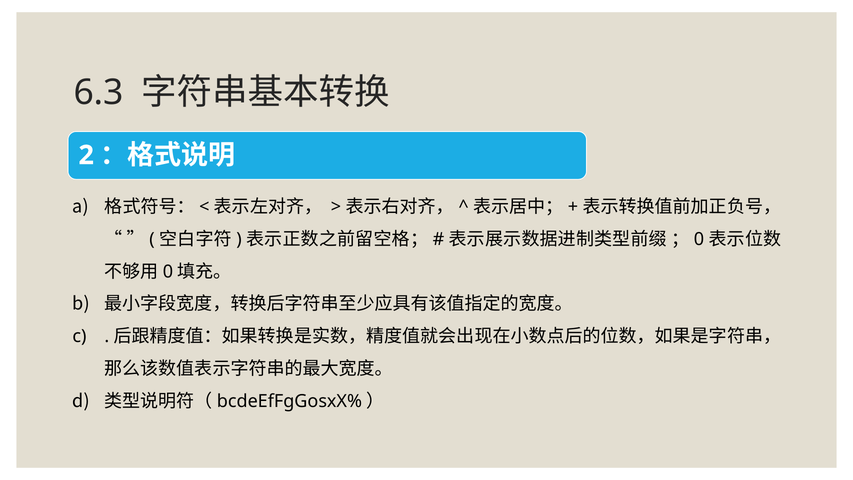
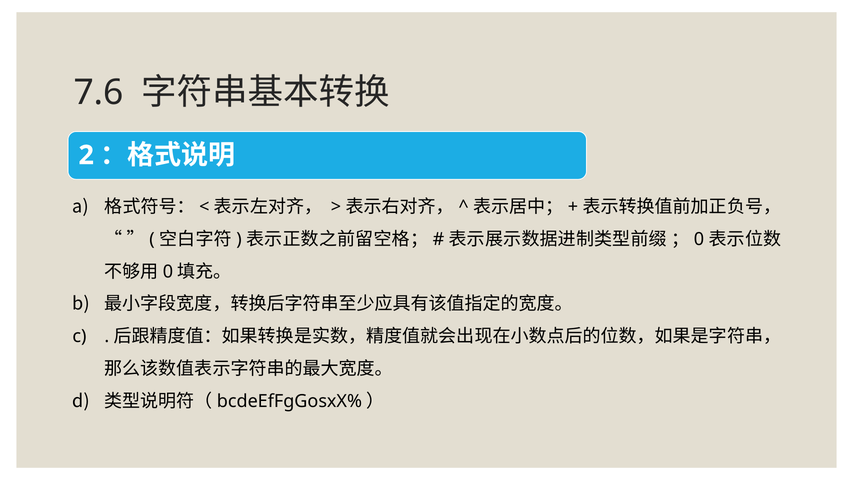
6.3: 6.3 -> 7.6 (99, 93)
